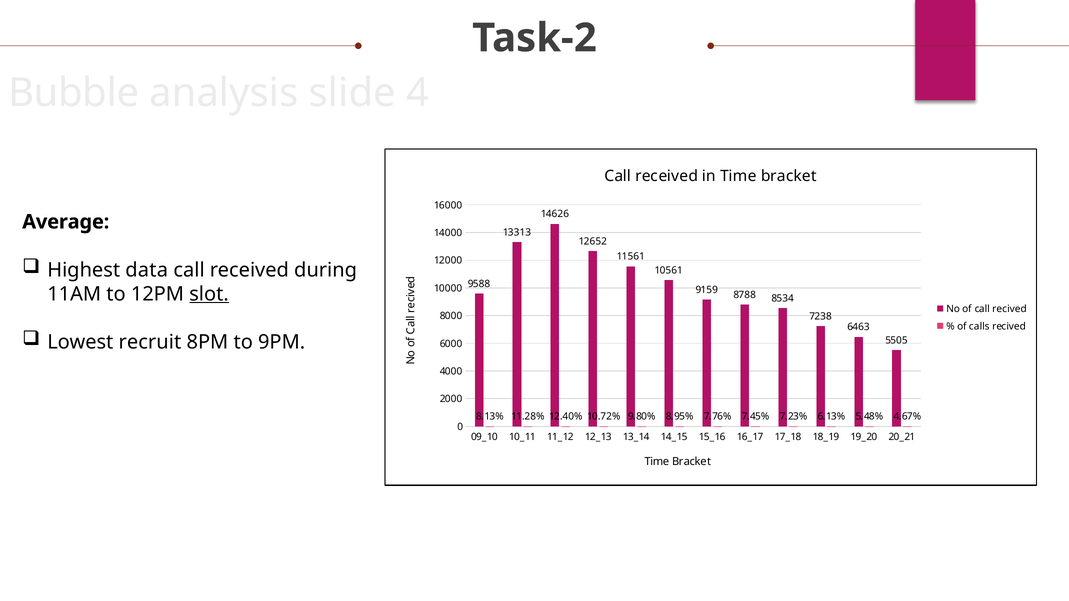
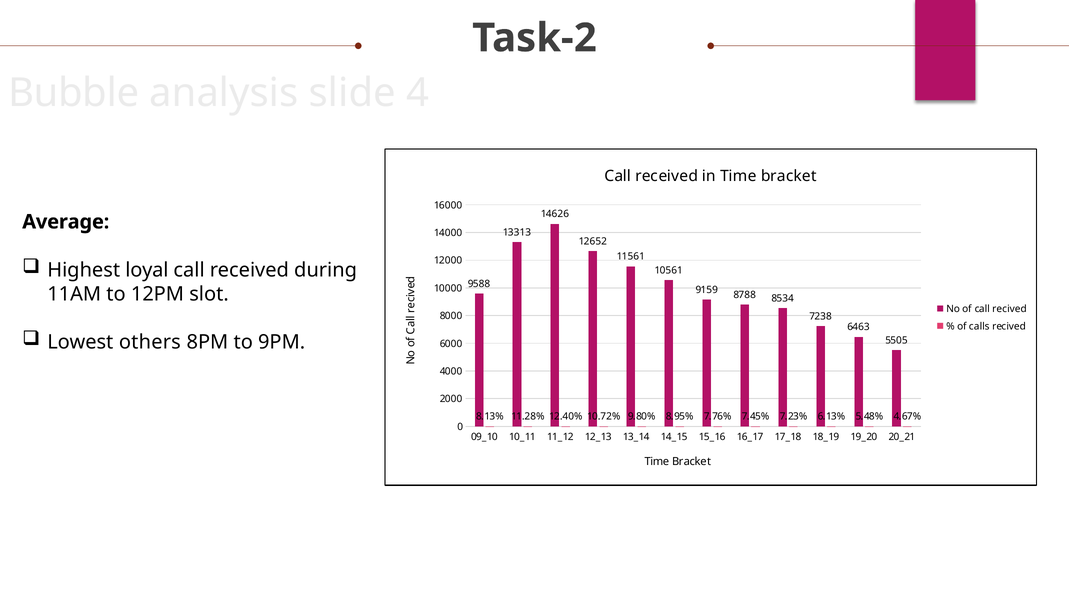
data: data -> loyal (147, 270)
slot underline: present -> none (209, 294)
recruit: recruit -> others (150, 342)
